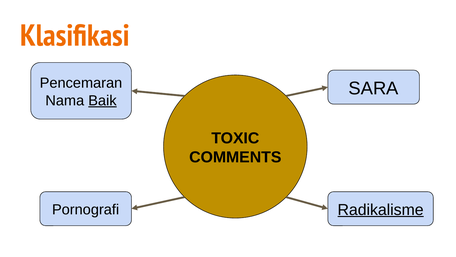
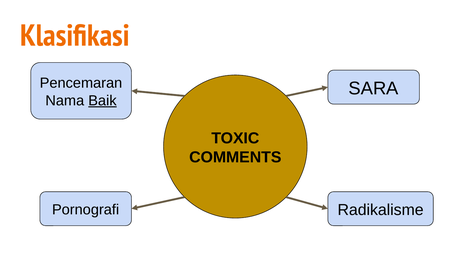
Radikalisme underline: present -> none (381, 209)
